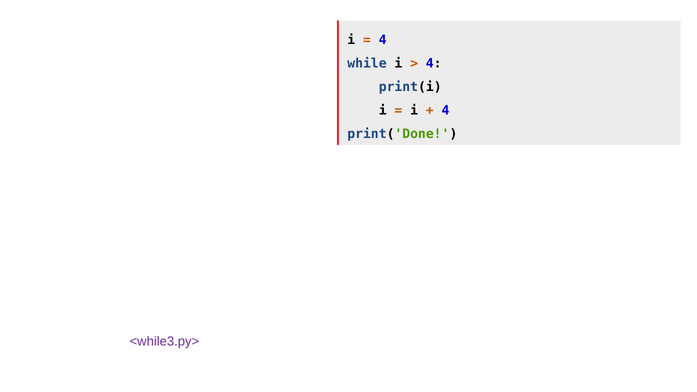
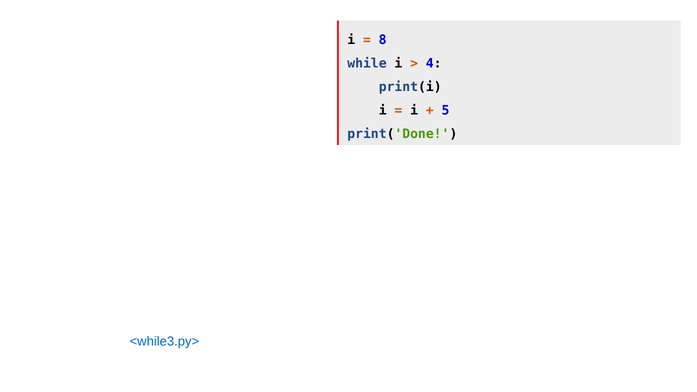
4: 4 -> 8 (383, 40)
4: 4 -> 5 (445, 110)
<while3.py> colour: purple -> blue (164, 341)
